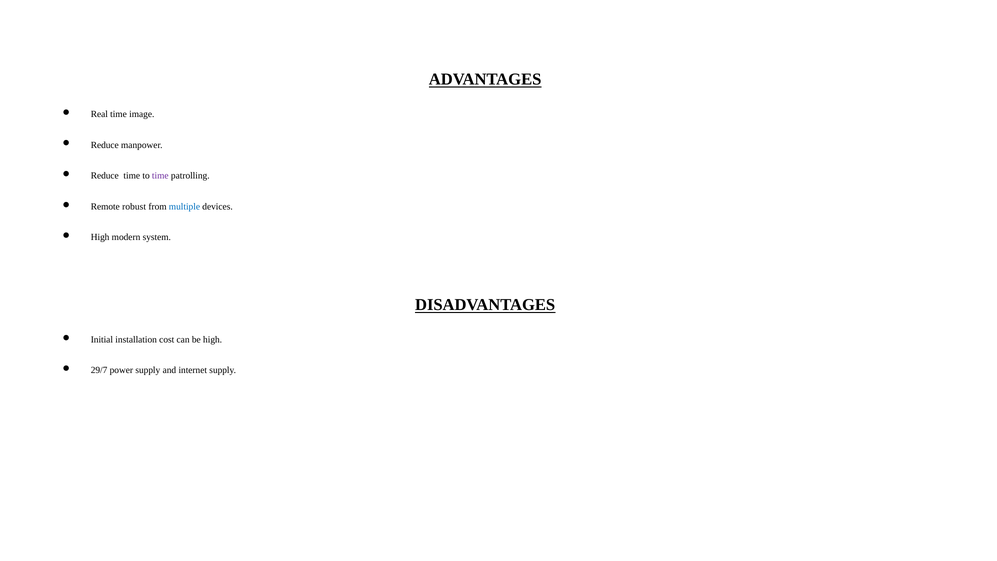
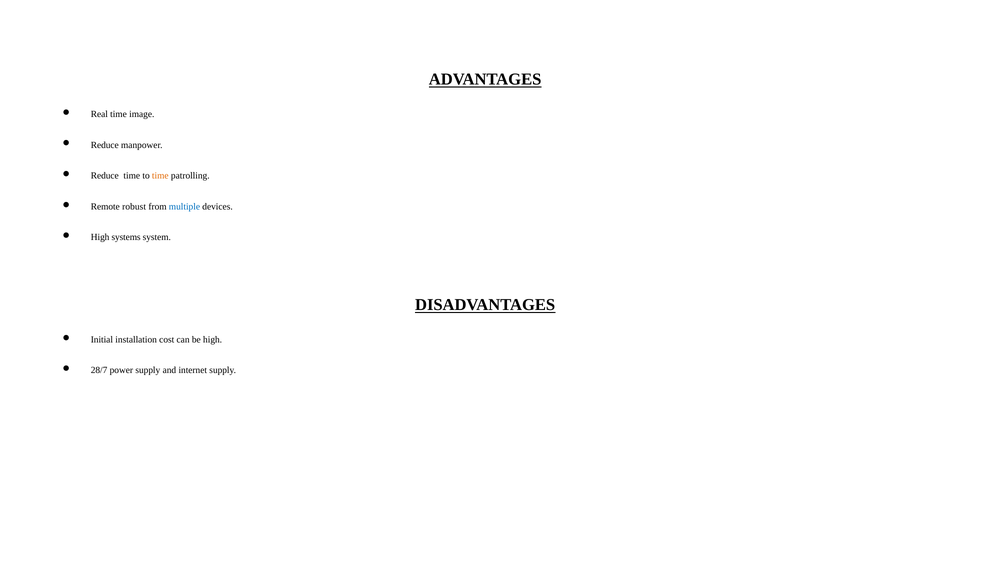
time colour: purple -> orange (160, 176)
modern: modern -> systems (126, 237)
29/7: 29/7 -> 28/7 (99, 370)
